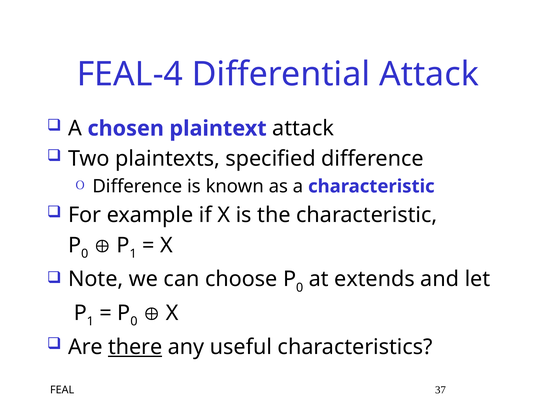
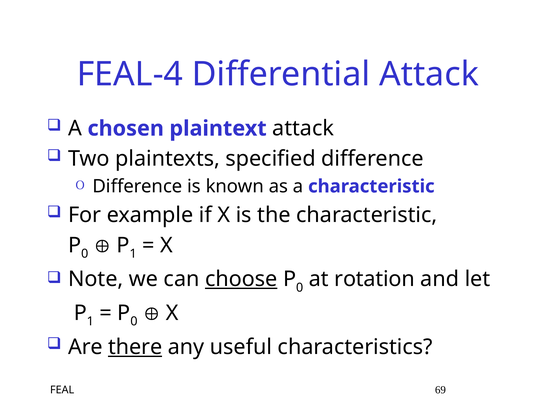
choose underline: none -> present (241, 279)
extends: extends -> rotation (375, 279)
37: 37 -> 69 (440, 390)
